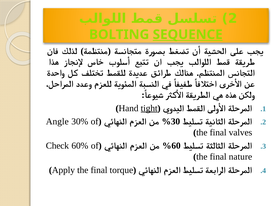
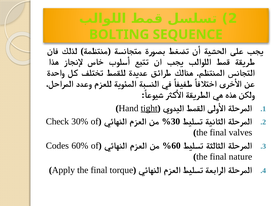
SEQUENCE underline: present -> none (188, 35)
Angle: Angle -> Check (57, 122)
Check: Check -> Codes (57, 146)
